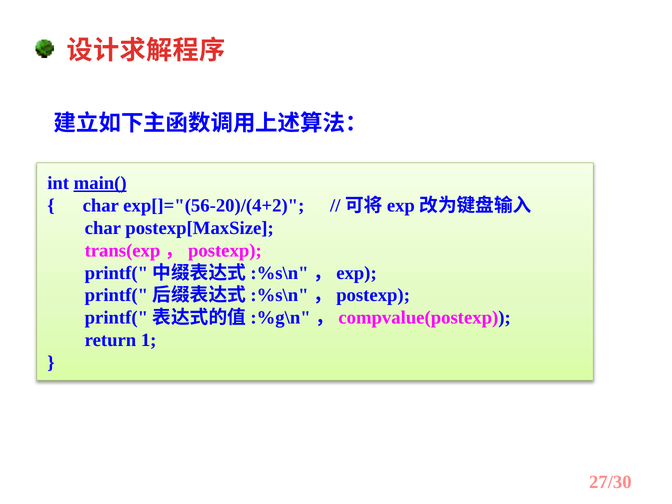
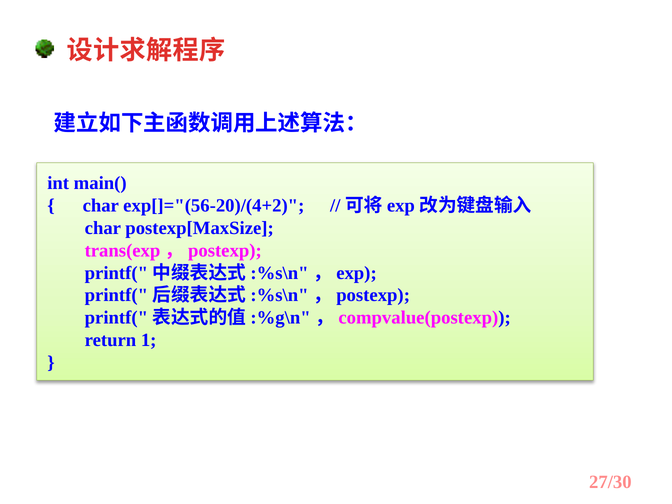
main( underline: present -> none (100, 183)
